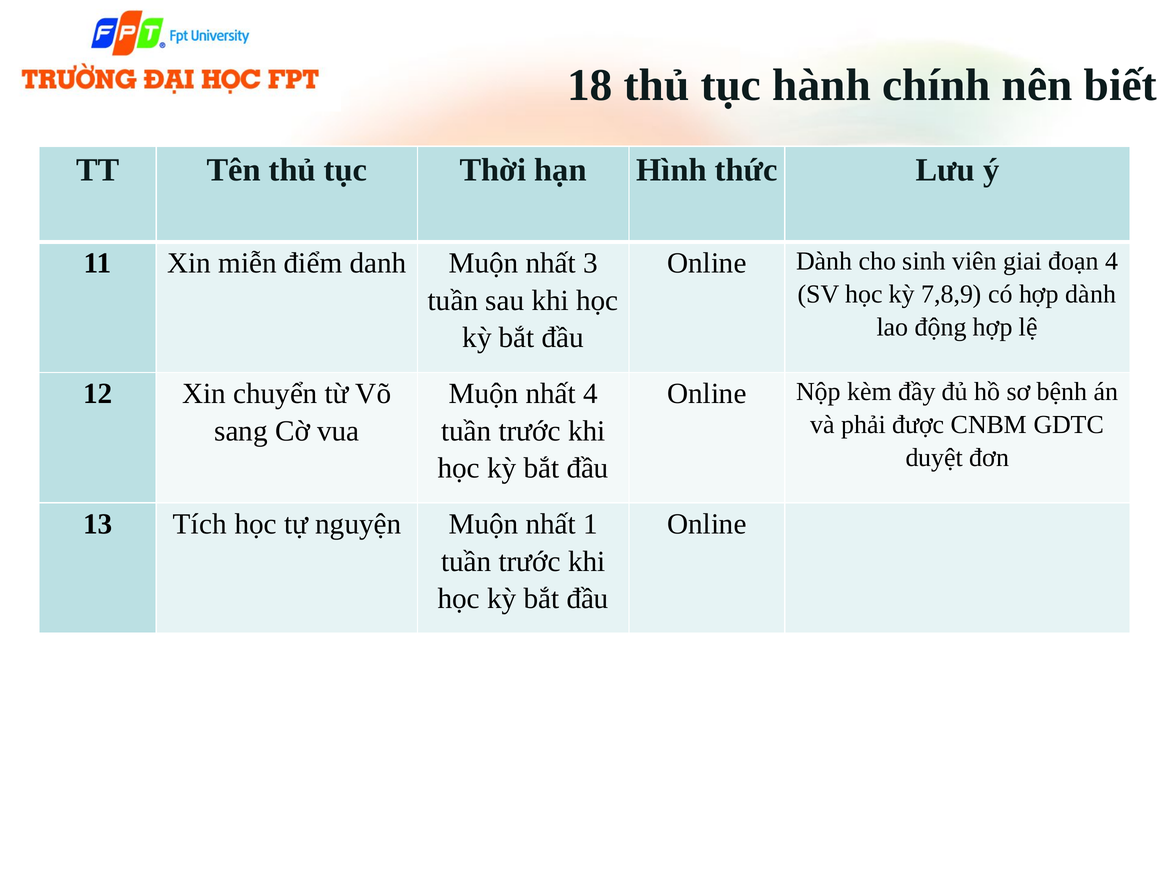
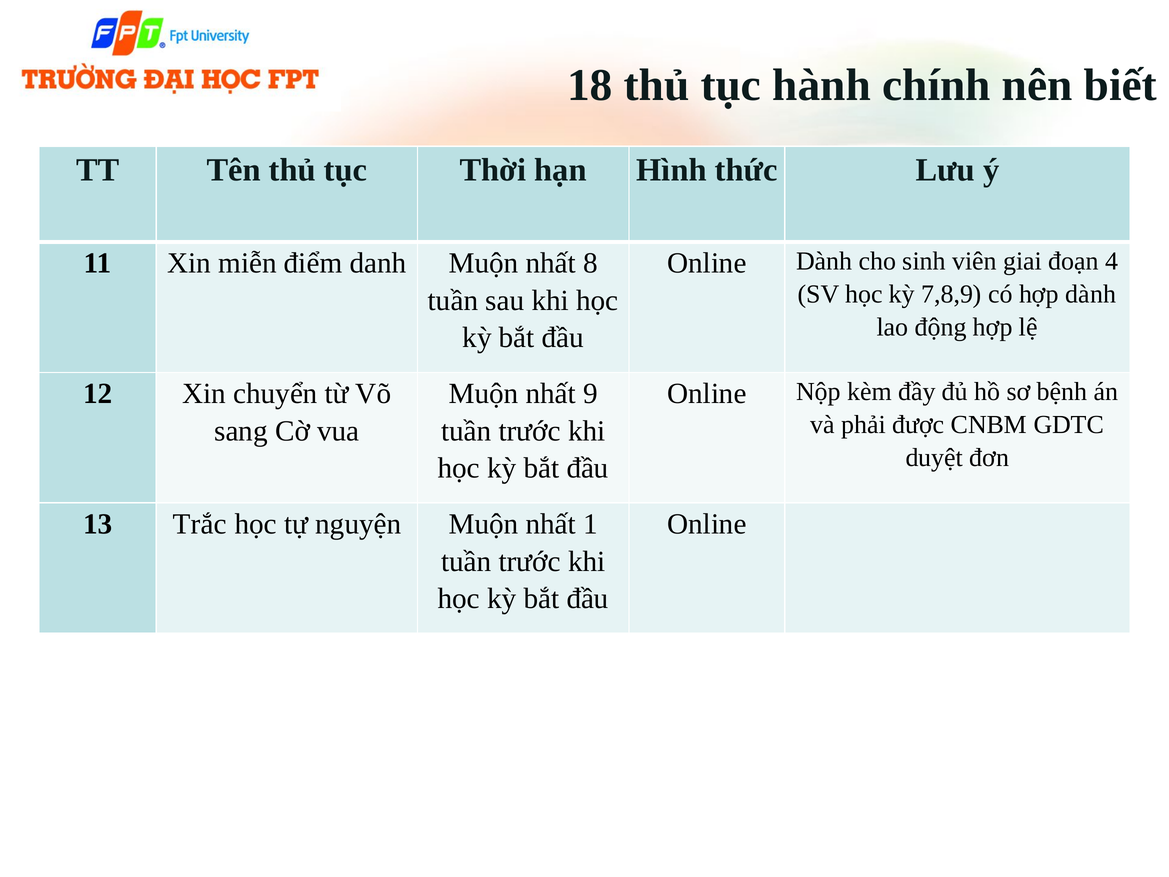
3: 3 -> 8 (590, 263)
nhất 4: 4 -> 9 (590, 394)
Tích: Tích -> Trắc (200, 524)
